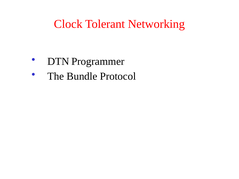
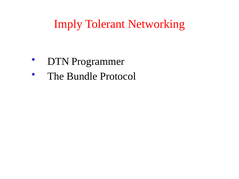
Clock: Clock -> Imply (68, 24)
